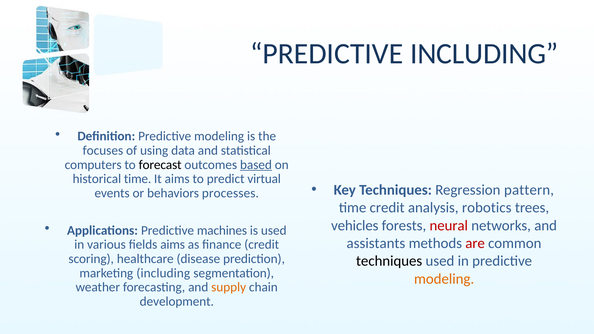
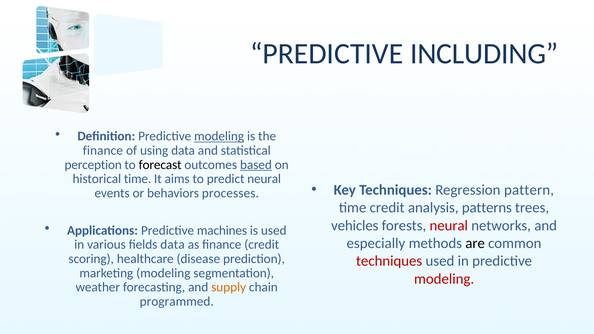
modeling underline: none -> present (219, 136)
focuses: focuses -> finance (103, 151)
computers: computers -> perception (93, 165)
predict virtual: virtual -> neural (264, 179)
robotics: robotics -> patterns (487, 208)
assistants: assistants -> especially (376, 243)
are colour: red -> black (475, 243)
fields aims: aims -> data (172, 245)
techniques colour: black -> red (389, 261)
marketing including: including -> modeling (163, 273)
modeling colour: orange -> red (444, 279)
development: development -> programmed (177, 302)
